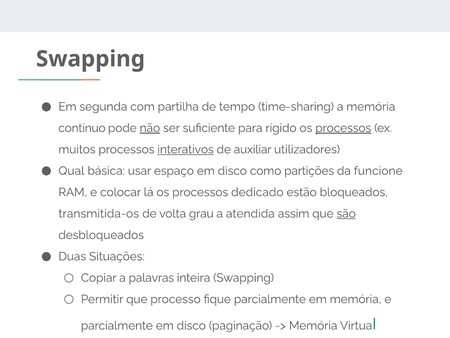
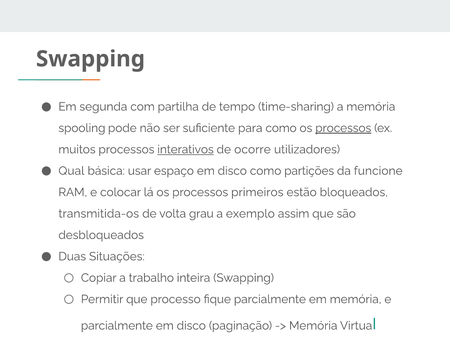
contínuo: contínuo -> spooling (82, 128)
não underline: present -> none (150, 128)
para rígido: rígido -> como (281, 128)
auxiliar: auxiliar -> ocorre (252, 149)
dedicado: dedicado -> primeiros (257, 192)
atendida: atendida -> exemplo (250, 213)
são underline: present -> none (346, 213)
palavras: palavras -> trabalho (151, 277)
